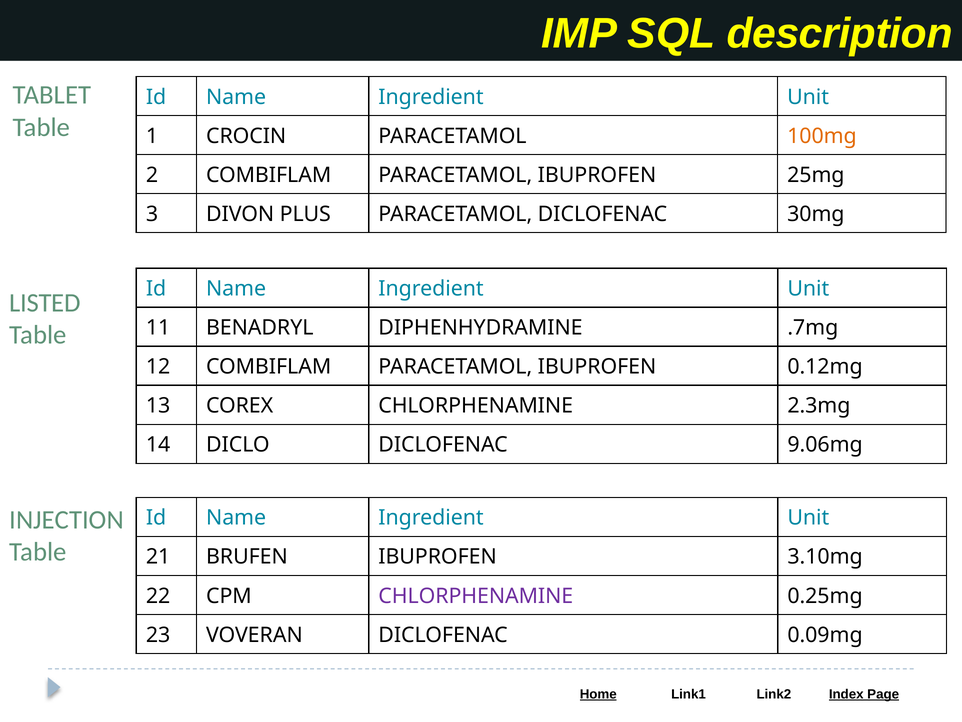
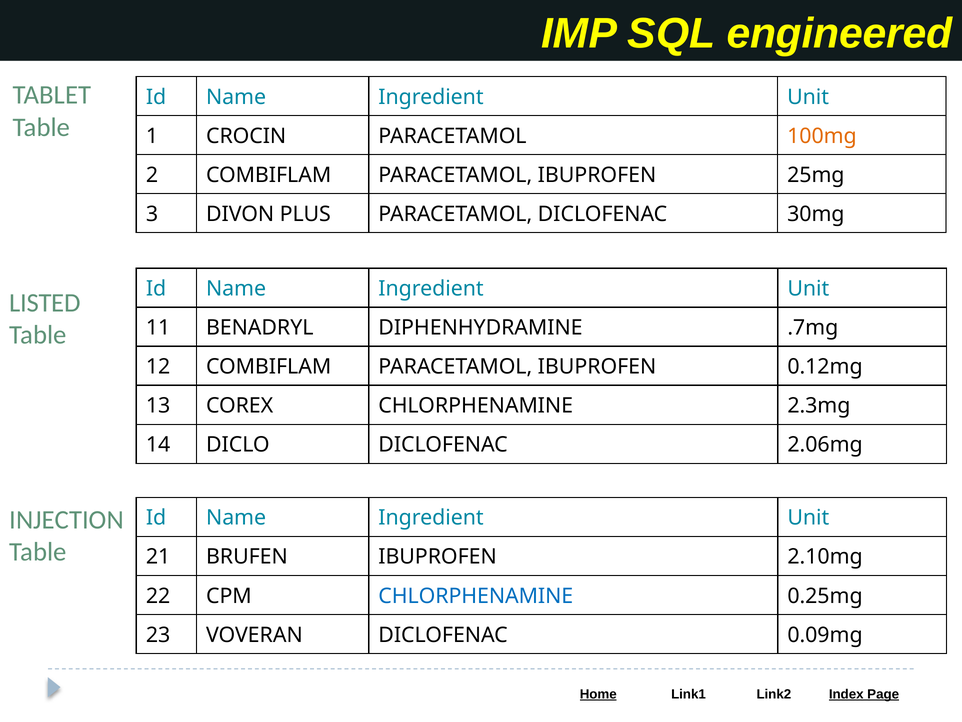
description: description -> engineered (840, 33)
9.06mg: 9.06mg -> 2.06mg (825, 445)
3.10mg: 3.10mg -> 2.10mg (825, 557)
CHLORPHENAMINE colour: purple -> blue (476, 596)
